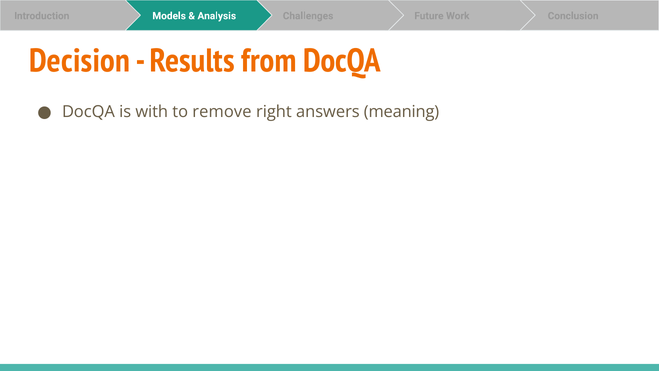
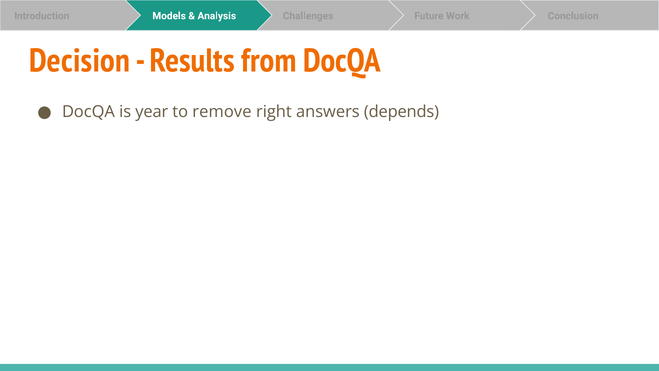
with: with -> year (152, 112)
meaning: meaning -> depends (401, 112)
